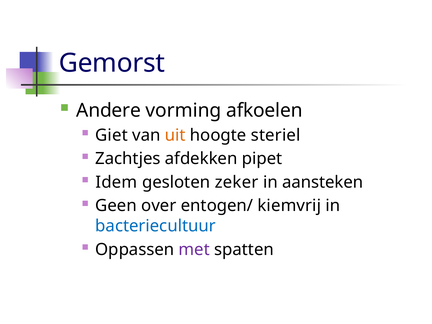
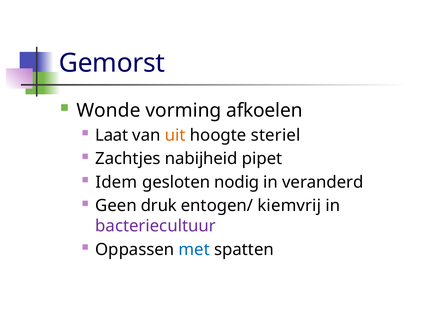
Andere: Andere -> Wonde (108, 110)
Giet: Giet -> Laat (112, 135)
afdekken: afdekken -> nabijheid (201, 159)
zeker: zeker -> nodig (237, 182)
aansteken: aansteken -> veranderd (323, 182)
over: over -> druk (159, 206)
bacteriecultuur colour: blue -> purple (156, 226)
met colour: purple -> blue (194, 249)
